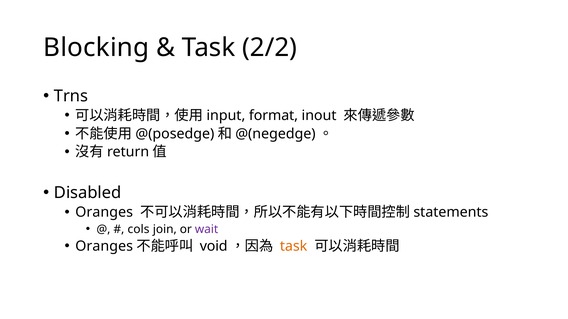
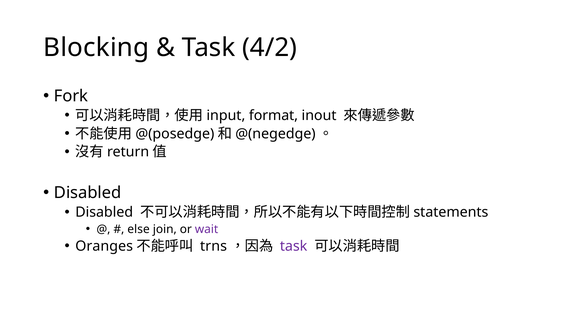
2/2: 2/2 -> 4/2 (270, 48)
Trns: Trns -> Fork (71, 96)
Oranges: Oranges -> Disabled (104, 213)
cols: cols -> else (139, 230)
void: void -> trns (214, 247)
task colour: orange -> purple (294, 247)
